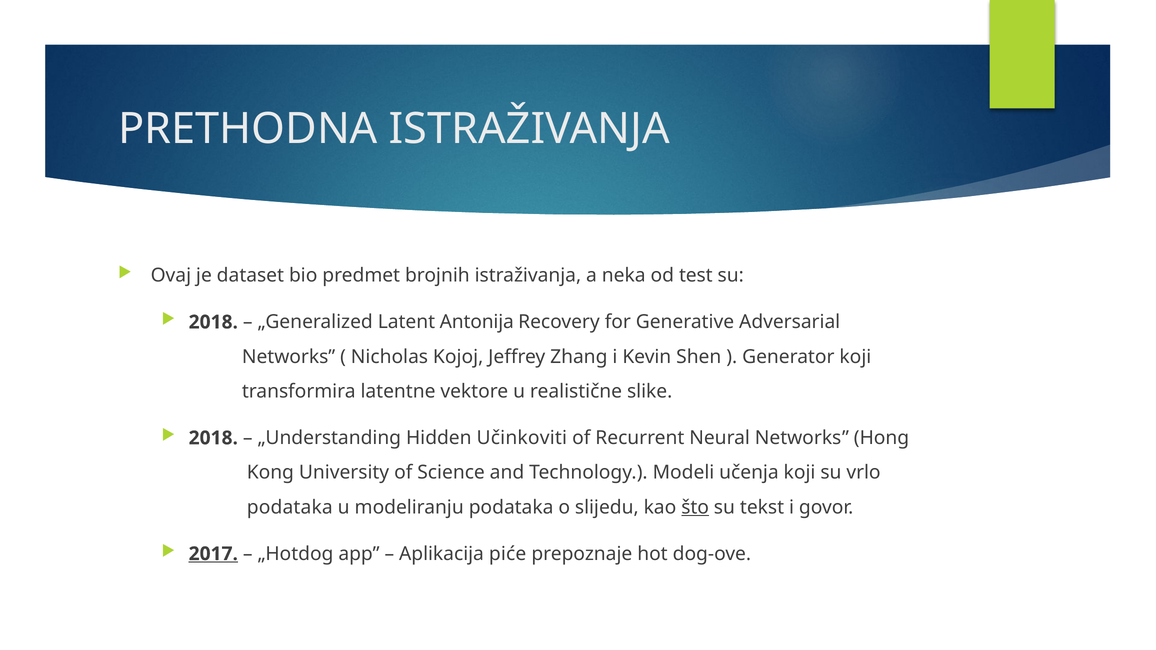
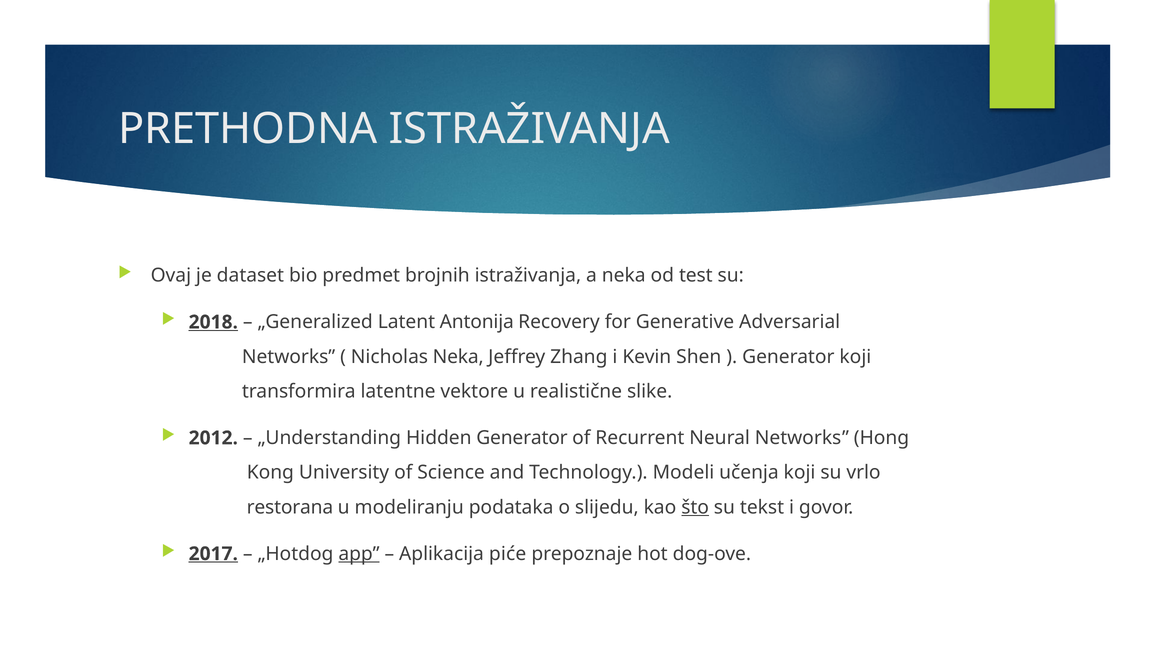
2018 underline: none -> present (213, 322)
Nicholas Kojoj: Kojoj -> Neka (458, 357)
2018: 2018 -> 2012 (213, 438)
Hidden Učinkoviti: Učinkoviti -> Generator (522, 438)
podataka: podataka -> restorana (290, 507)
app underline: none -> present (359, 554)
